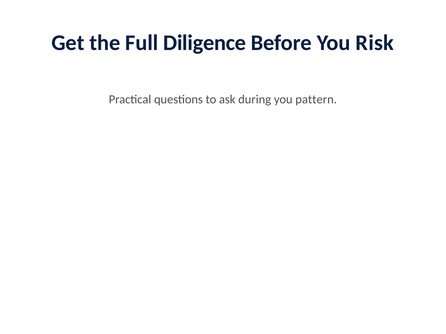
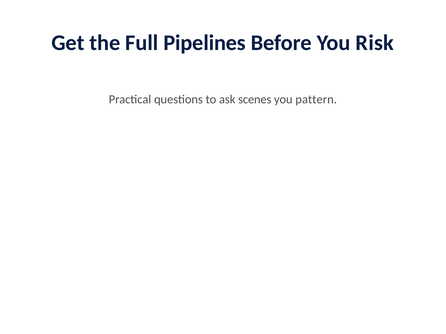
Diligence: Diligence -> Pipelines (205, 43)
during: during -> scenes (255, 100)
